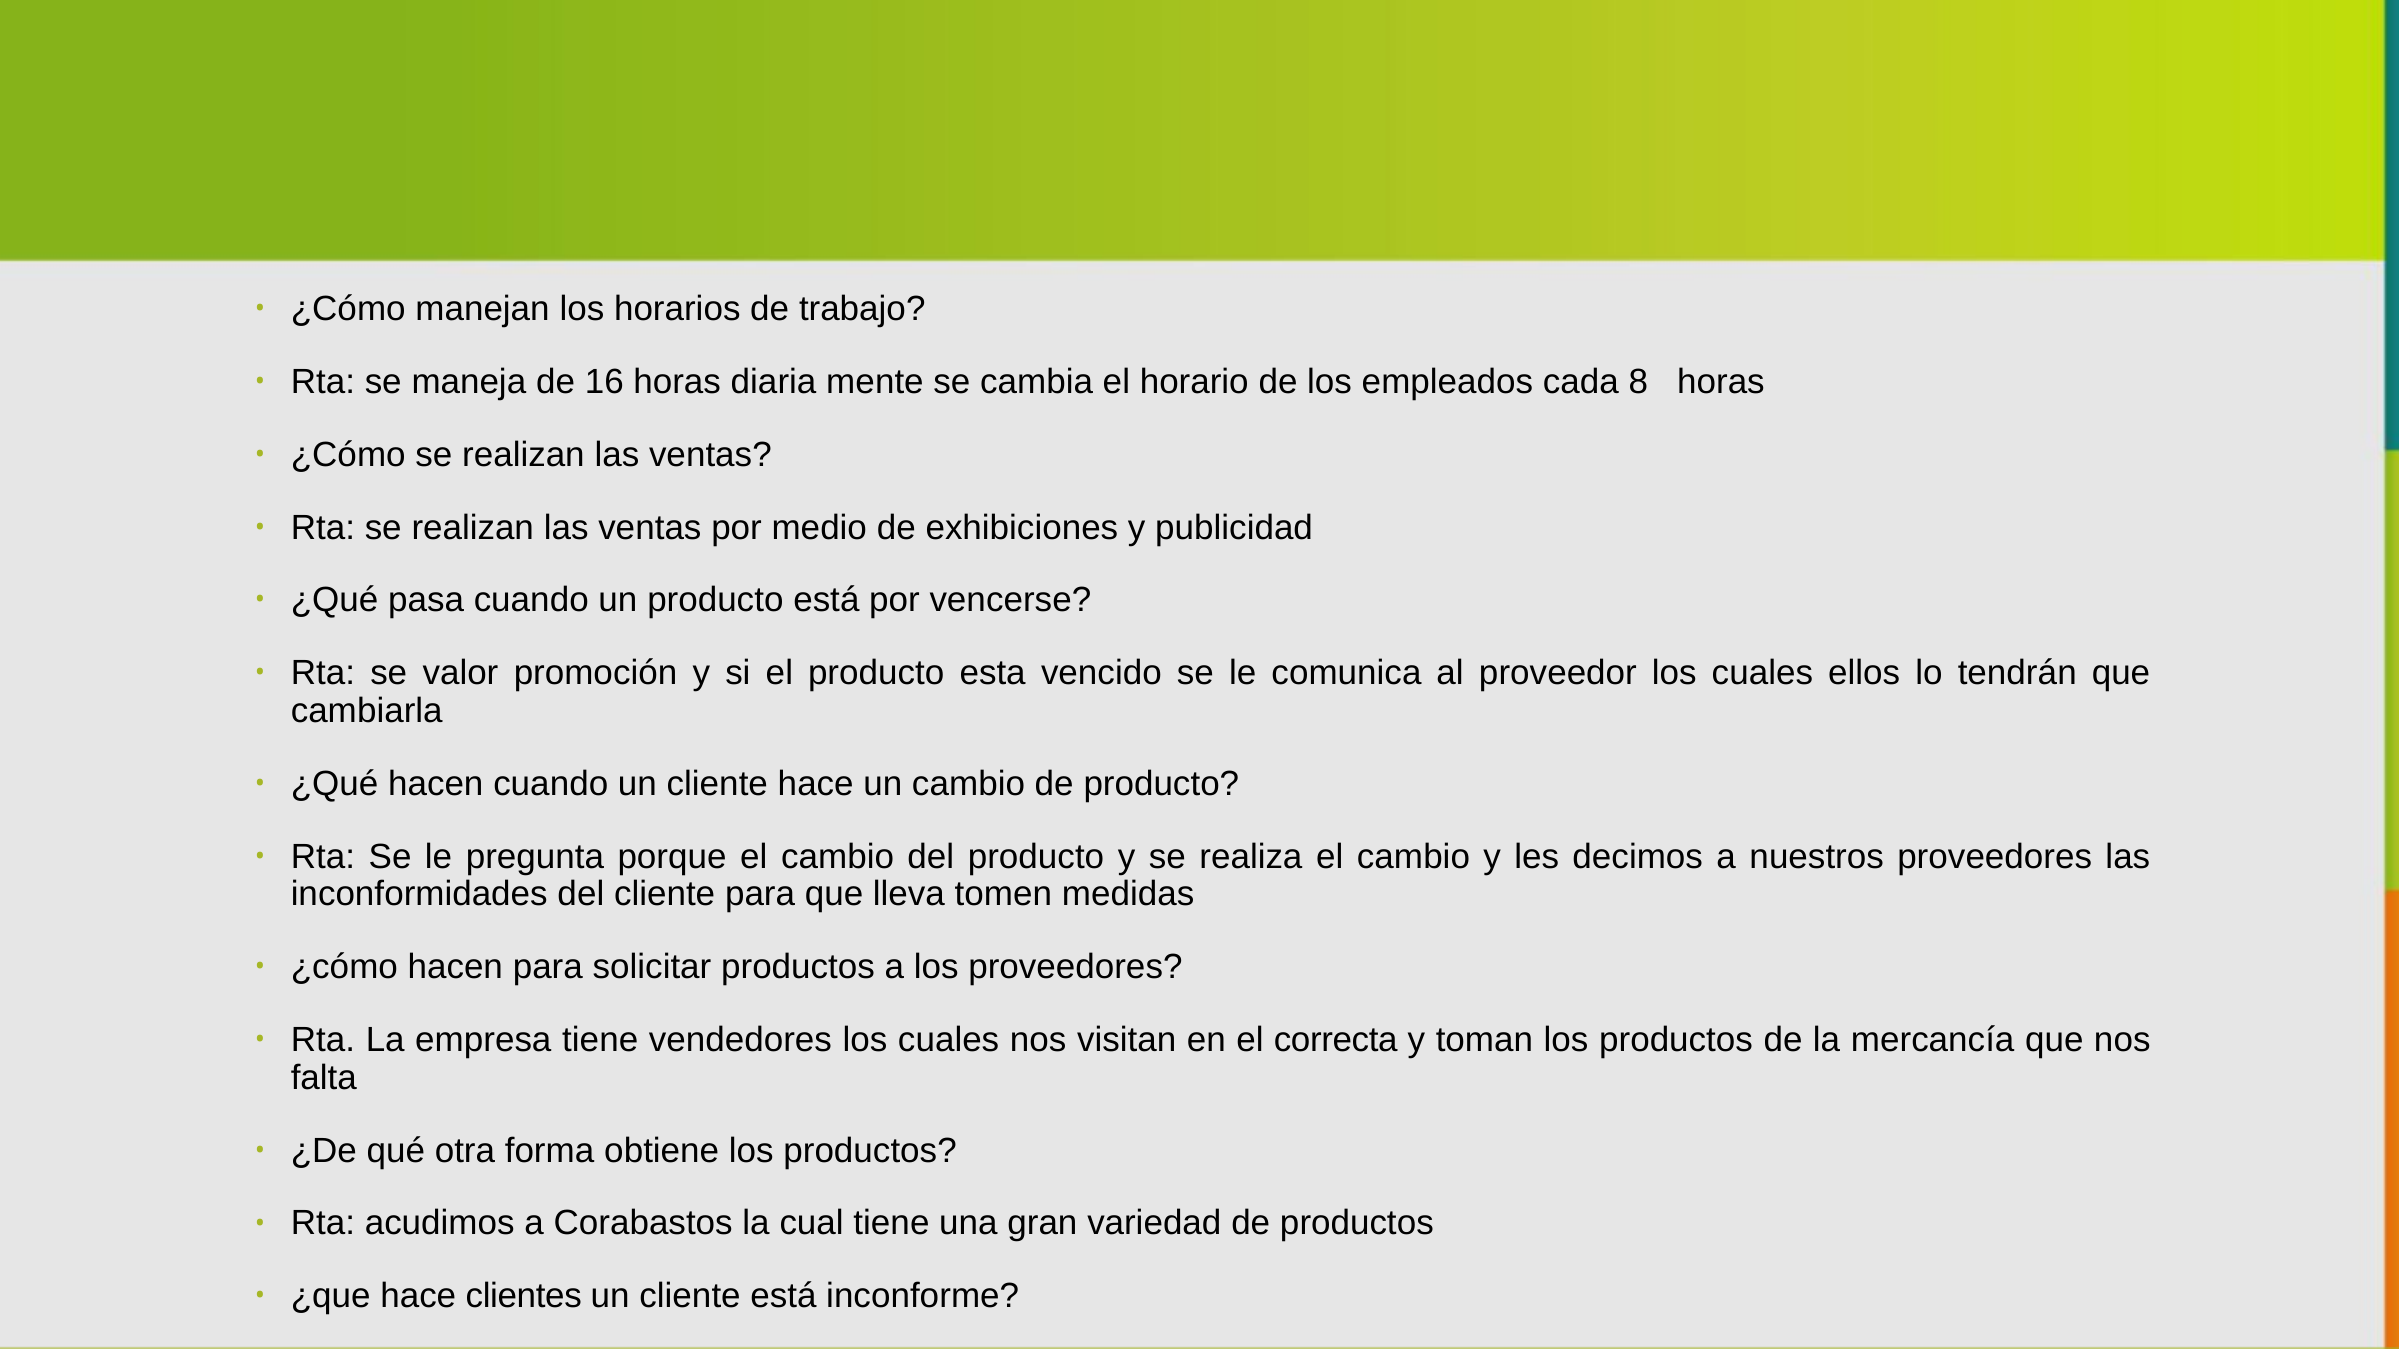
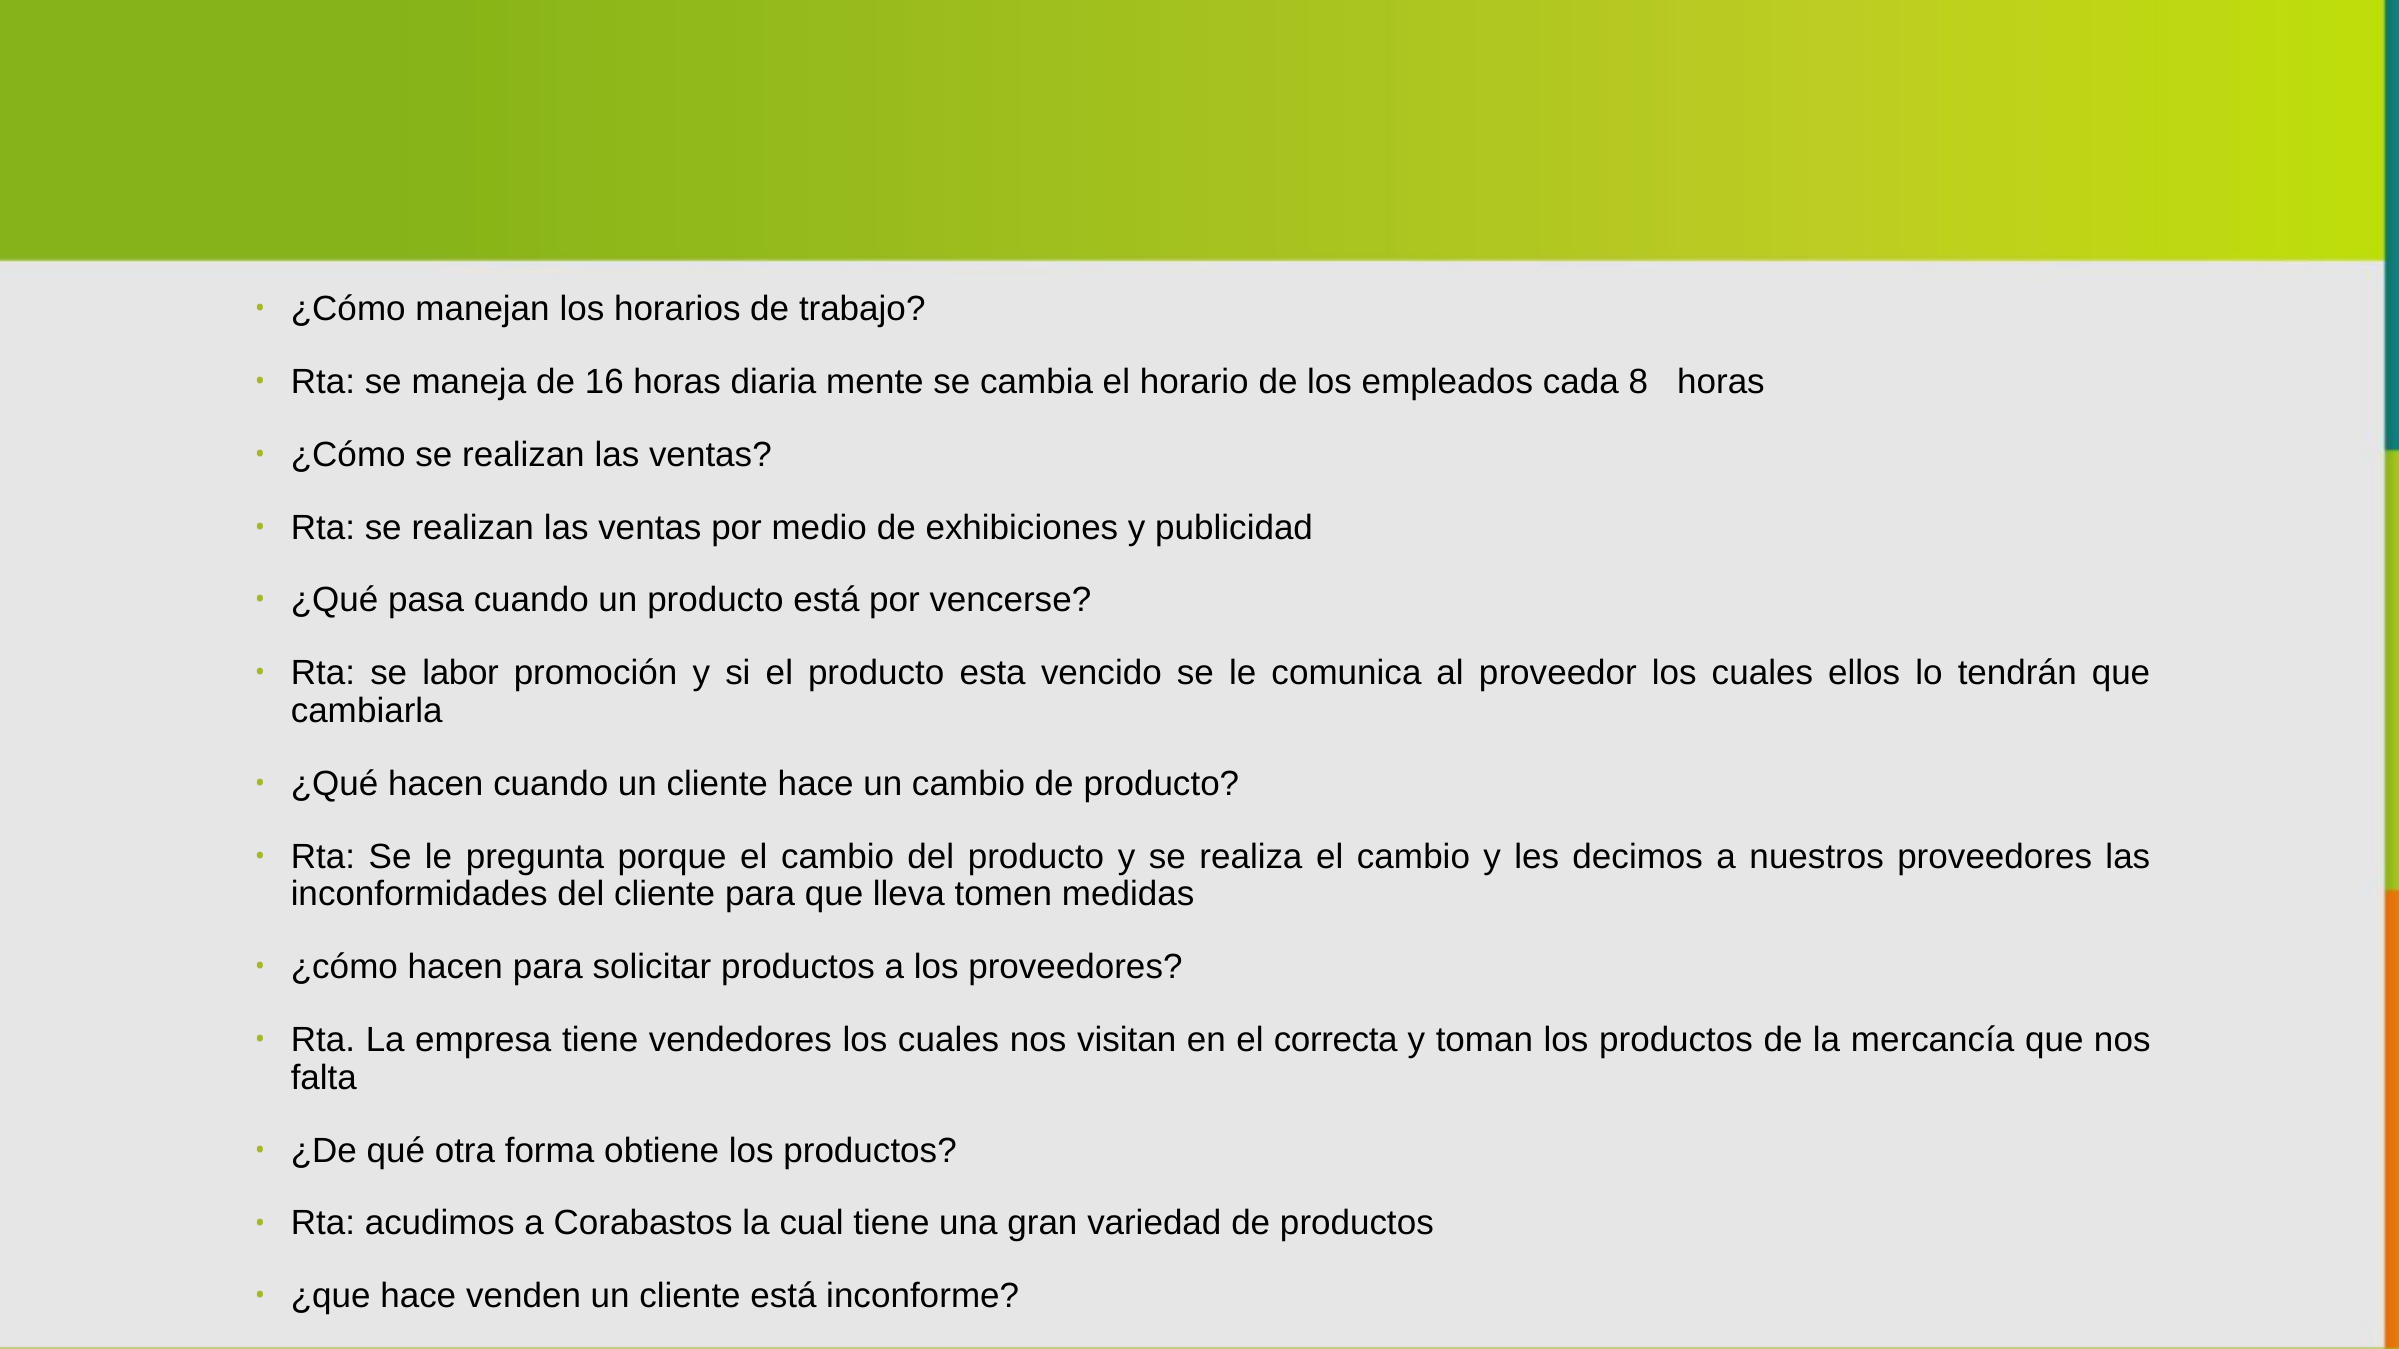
valor: valor -> labor (461, 673)
clientes: clientes -> venden (524, 1297)
